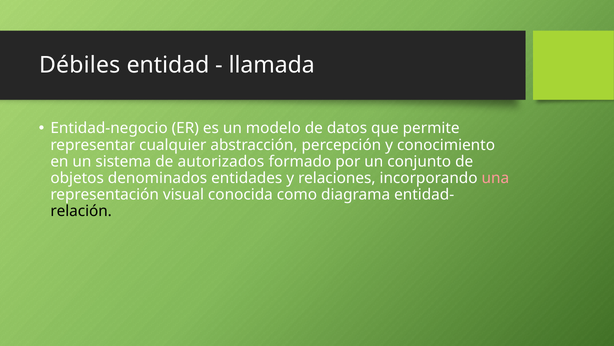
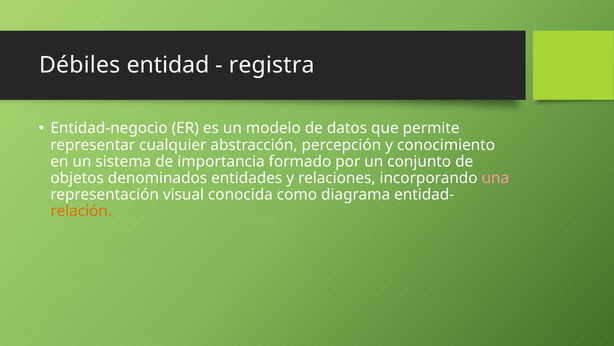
llamada: llamada -> registra (272, 65)
autorizados: autorizados -> importancia (221, 161)
relación colour: black -> orange (81, 211)
